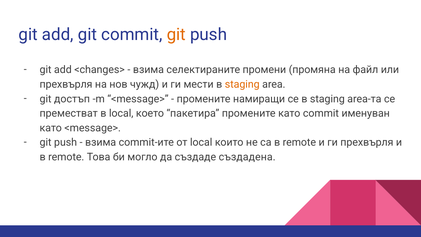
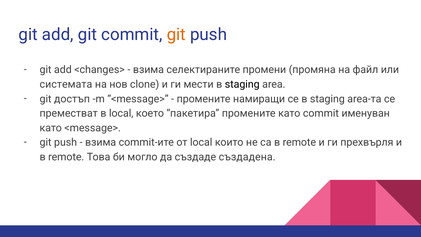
прехвърля: прехвърля -> системата (66, 84)
чужд: чужд -> clone (145, 84)
staging colour: orange -> black (242, 84)
